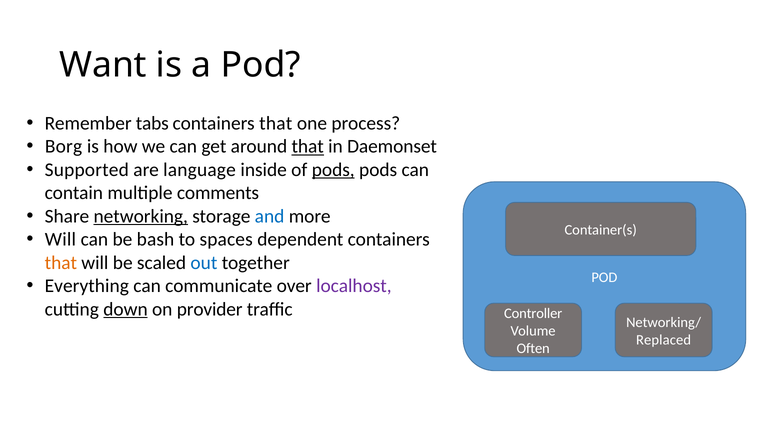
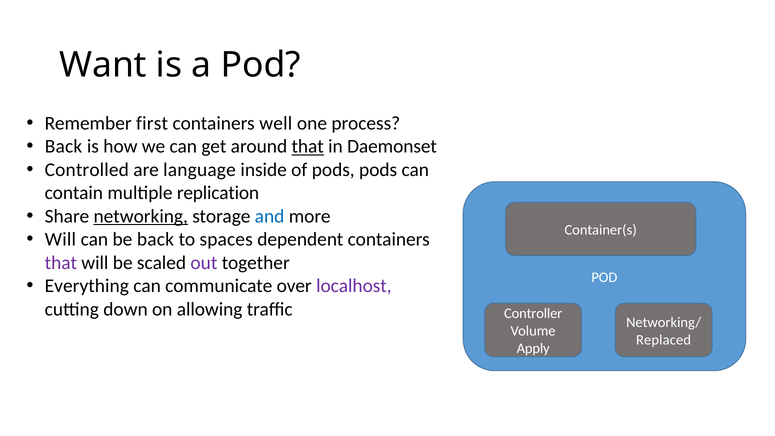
tabs: tabs -> first (152, 123)
that: that -> well (276, 123)
Borg: Borg -> Back (64, 147)
Supported: Supported -> Controlled (87, 170)
pods underline: present -> none (333, 170)
comments: comments -> replication (218, 193)
be bash: bash -> back (155, 240)
that colour: orange -> purple (61, 263)
out colour: blue -> purple (204, 263)
down underline: present -> none (125, 309)
provider: provider -> allowing (210, 309)
Often: Often -> Apply (533, 348)
